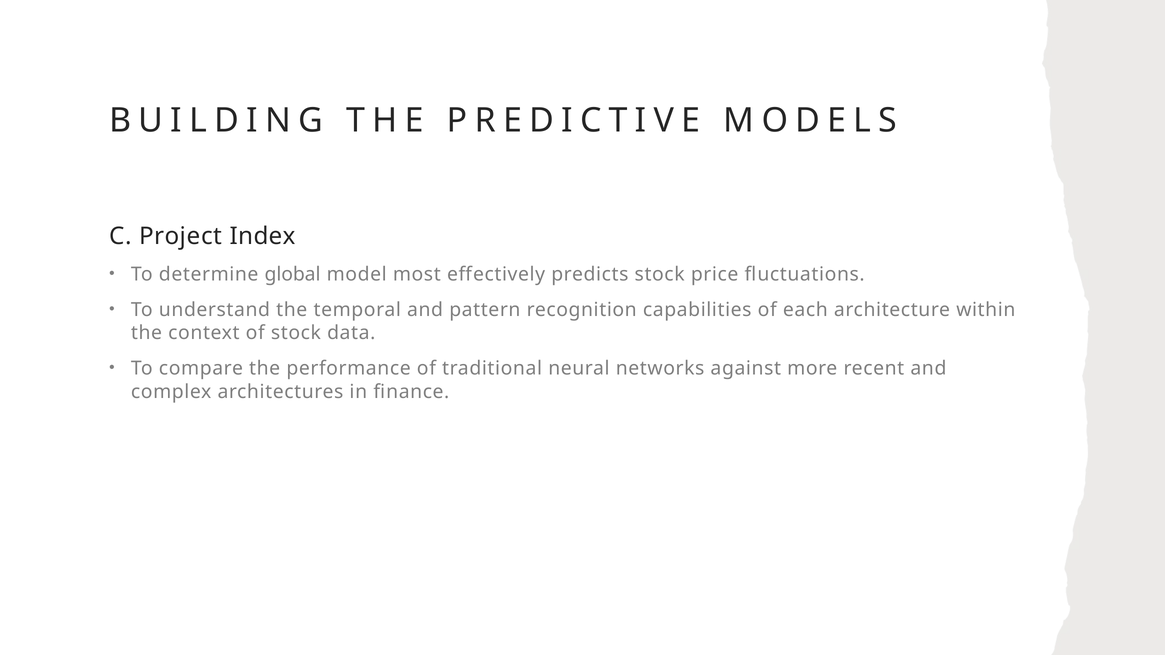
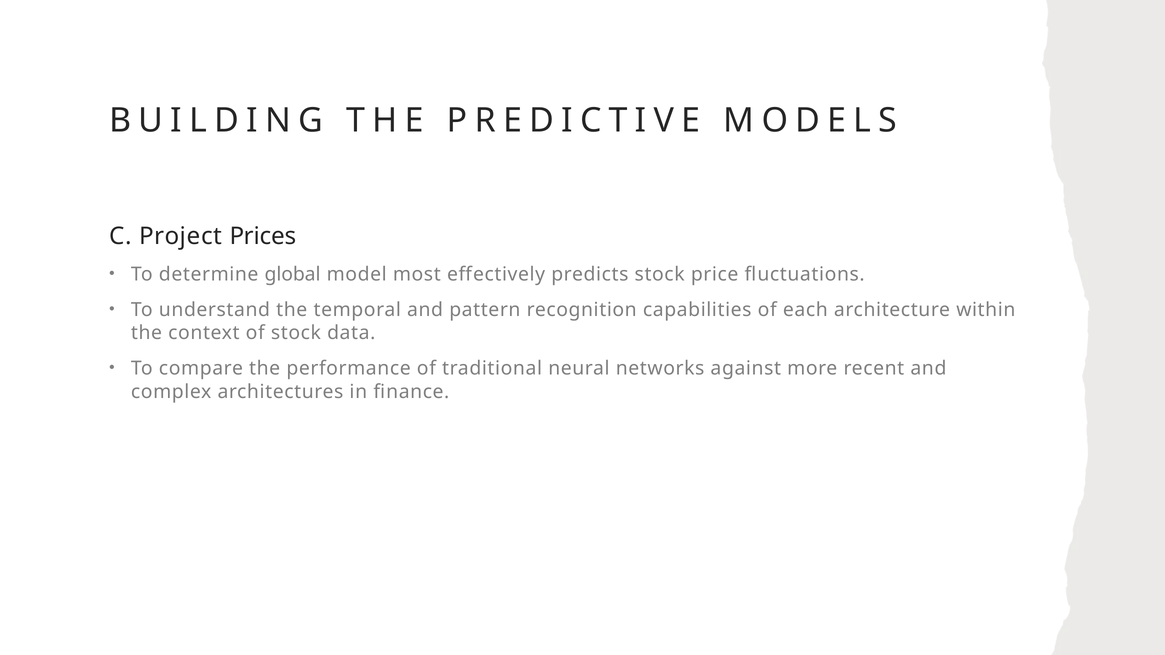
Index: Index -> Prices (263, 236)
